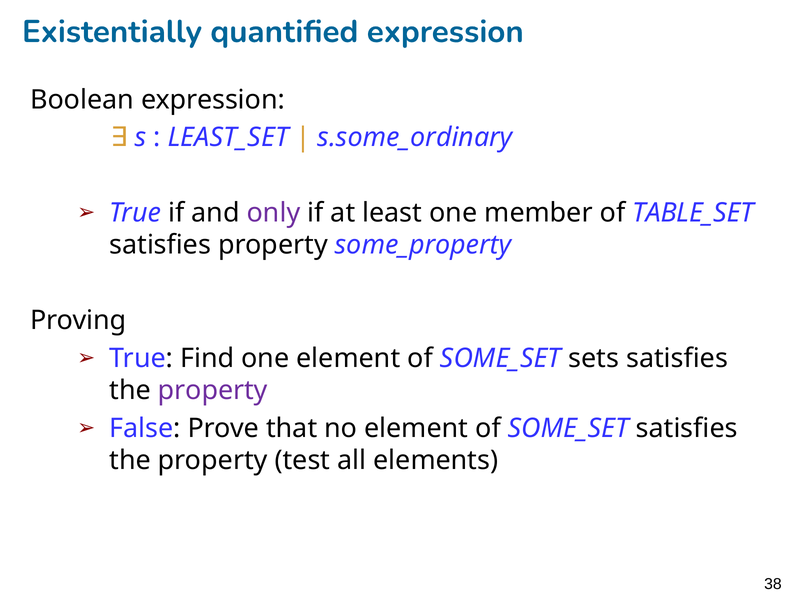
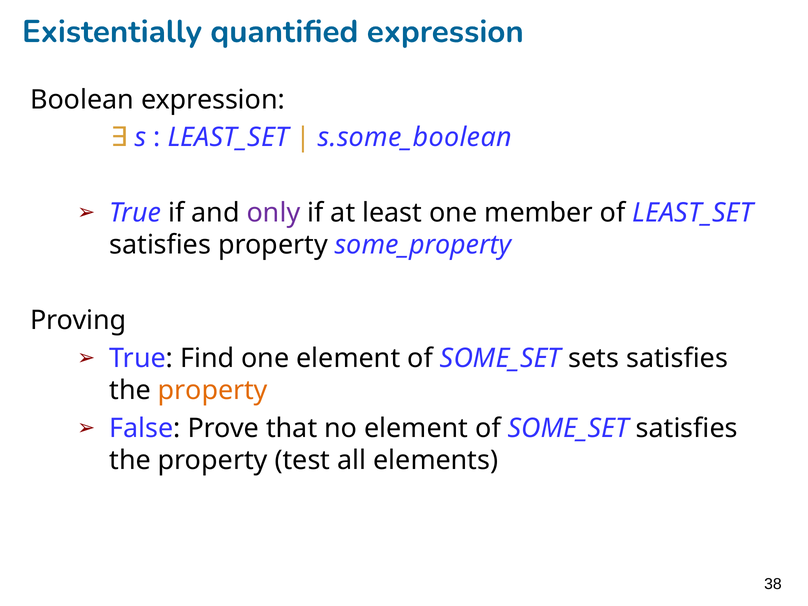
s.some_ordinary: s.some_ordinary -> s.some_boolean (415, 137)
of TABLE_SET: TABLE_SET -> LEAST_SET (693, 213)
property colour: purple -> orange (213, 390)
